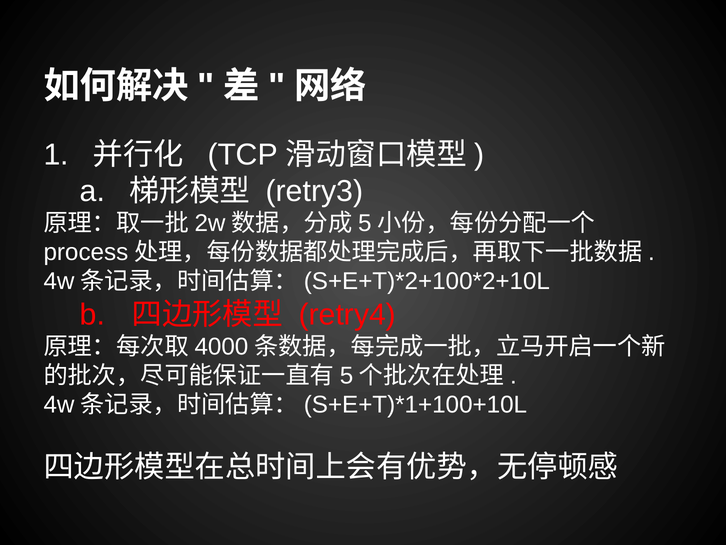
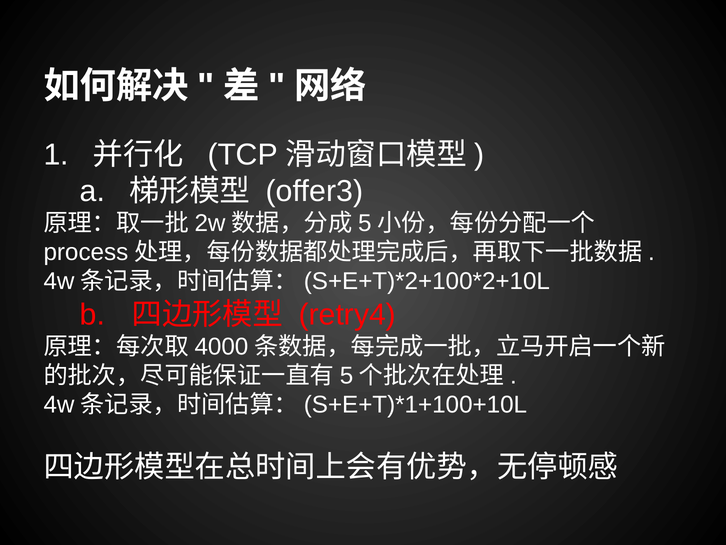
retry3: retry3 -> offer3 (314, 191)
